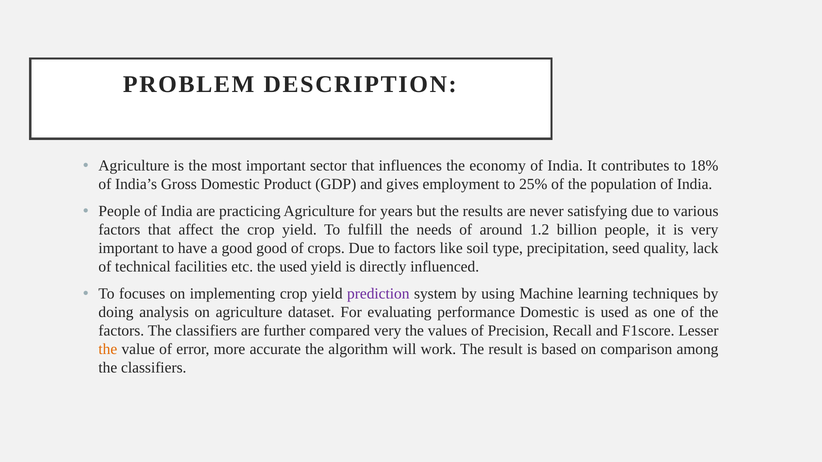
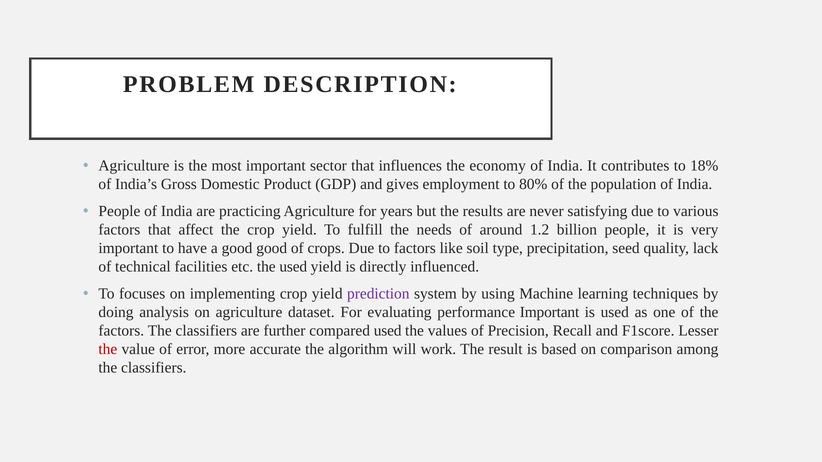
25%: 25% -> 80% (533, 184)
performance Domestic: Domestic -> Important (550, 313)
compared very: very -> used (388, 331)
the colour: orange -> red (108, 350)
